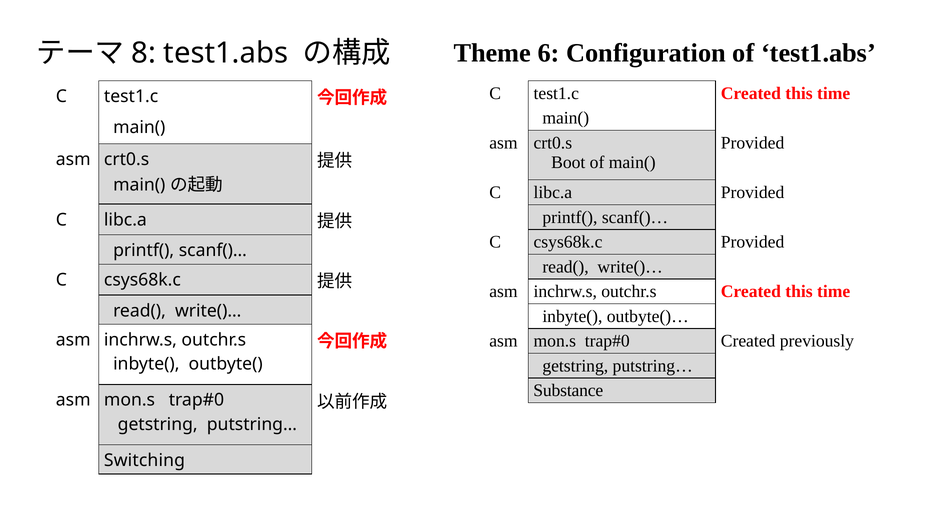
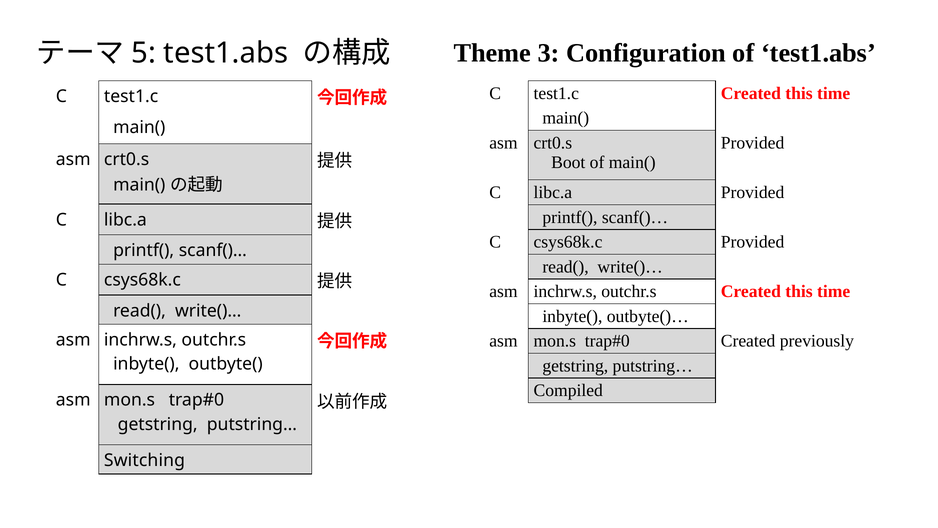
8: 8 -> 5 (144, 53)
6: 6 -> 3 (549, 53)
Substance: Substance -> Compiled (568, 390)
